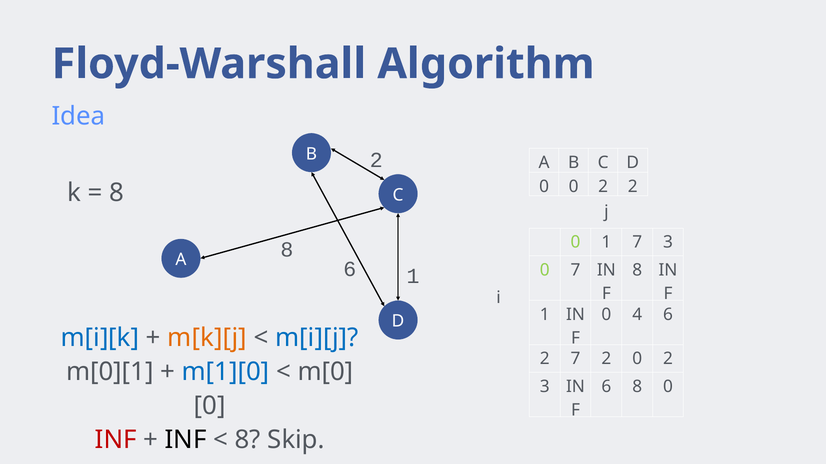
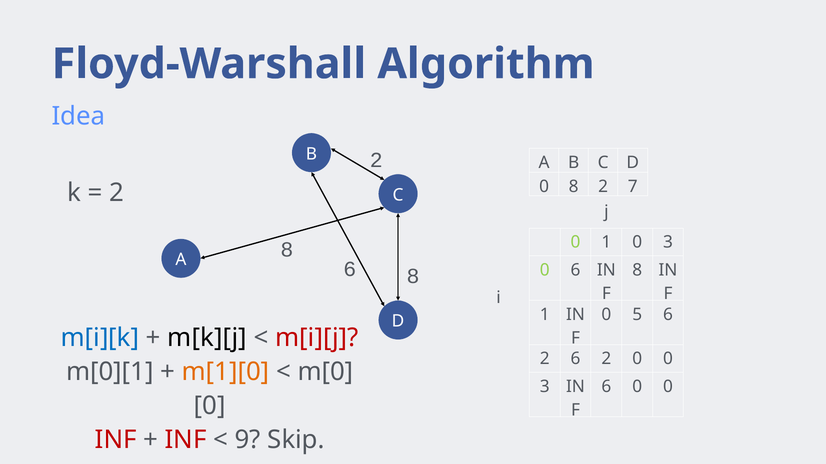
0 0: 0 -> 8 (574, 187)
2 2: 2 -> 7 (633, 187)
8: 8 -> 2 (117, 193)
1 7: 7 -> 0 (637, 243)
6 1: 1 -> 8 (413, 276)
0 7: 7 -> 6 (576, 270)
4: 4 -> 5 (637, 315)
m[k][j colour: orange -> black (207, 338)
m[i][j colour: blue -> red (317, 338)
2 7: 7 -> 6 (576, 359)
2 0 2: 2 -> 0 (668, 359)
m[1][0 colour: blue -> orange (226, 372)
6 8: 8 -> 0 (637, 387)
INF colour: black -> red (186, 440)
8: 8 -> 9 (248, 440)
